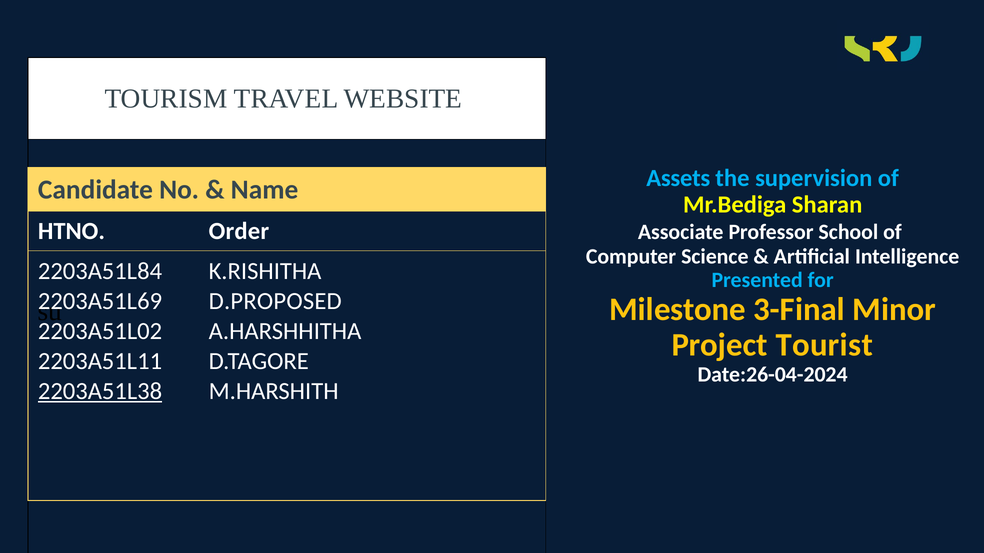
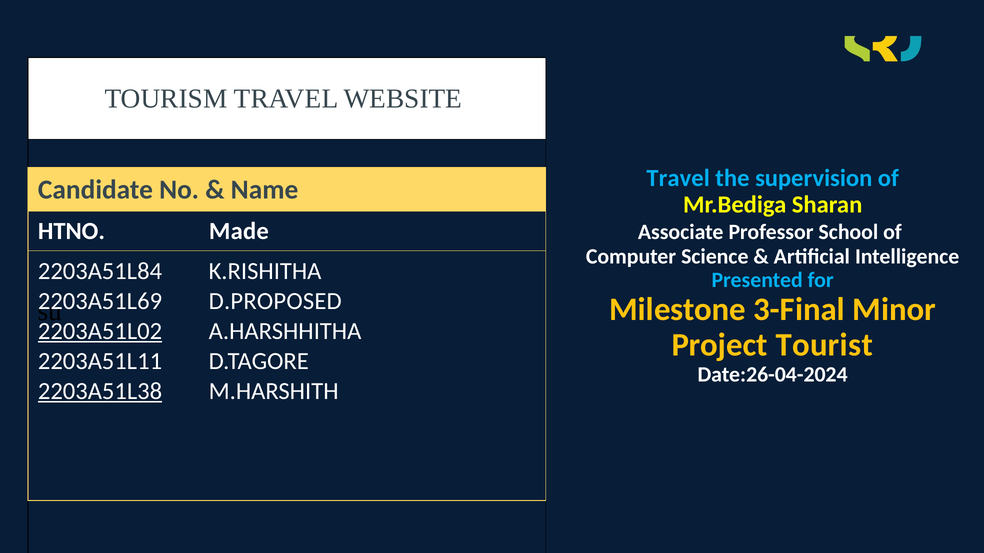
Assets: Assets -> Travel (678, 178)
Order: Order -> Made (239, 231)
2203A51L02 underline: none -> present (100, 331)
